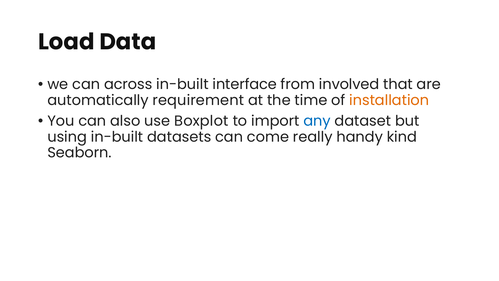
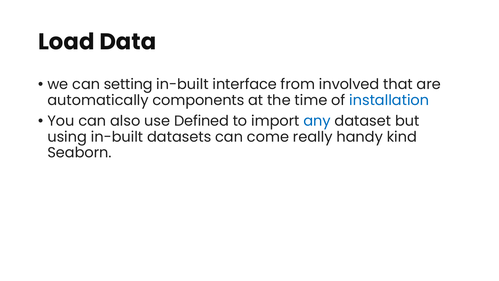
across: across -> setting (128, 84)
requirement: requirement -> components (198, 100)
installation colour: orange -> blue (389, 100)
Boxplot: Boxplot -> Defined (202, 121)
